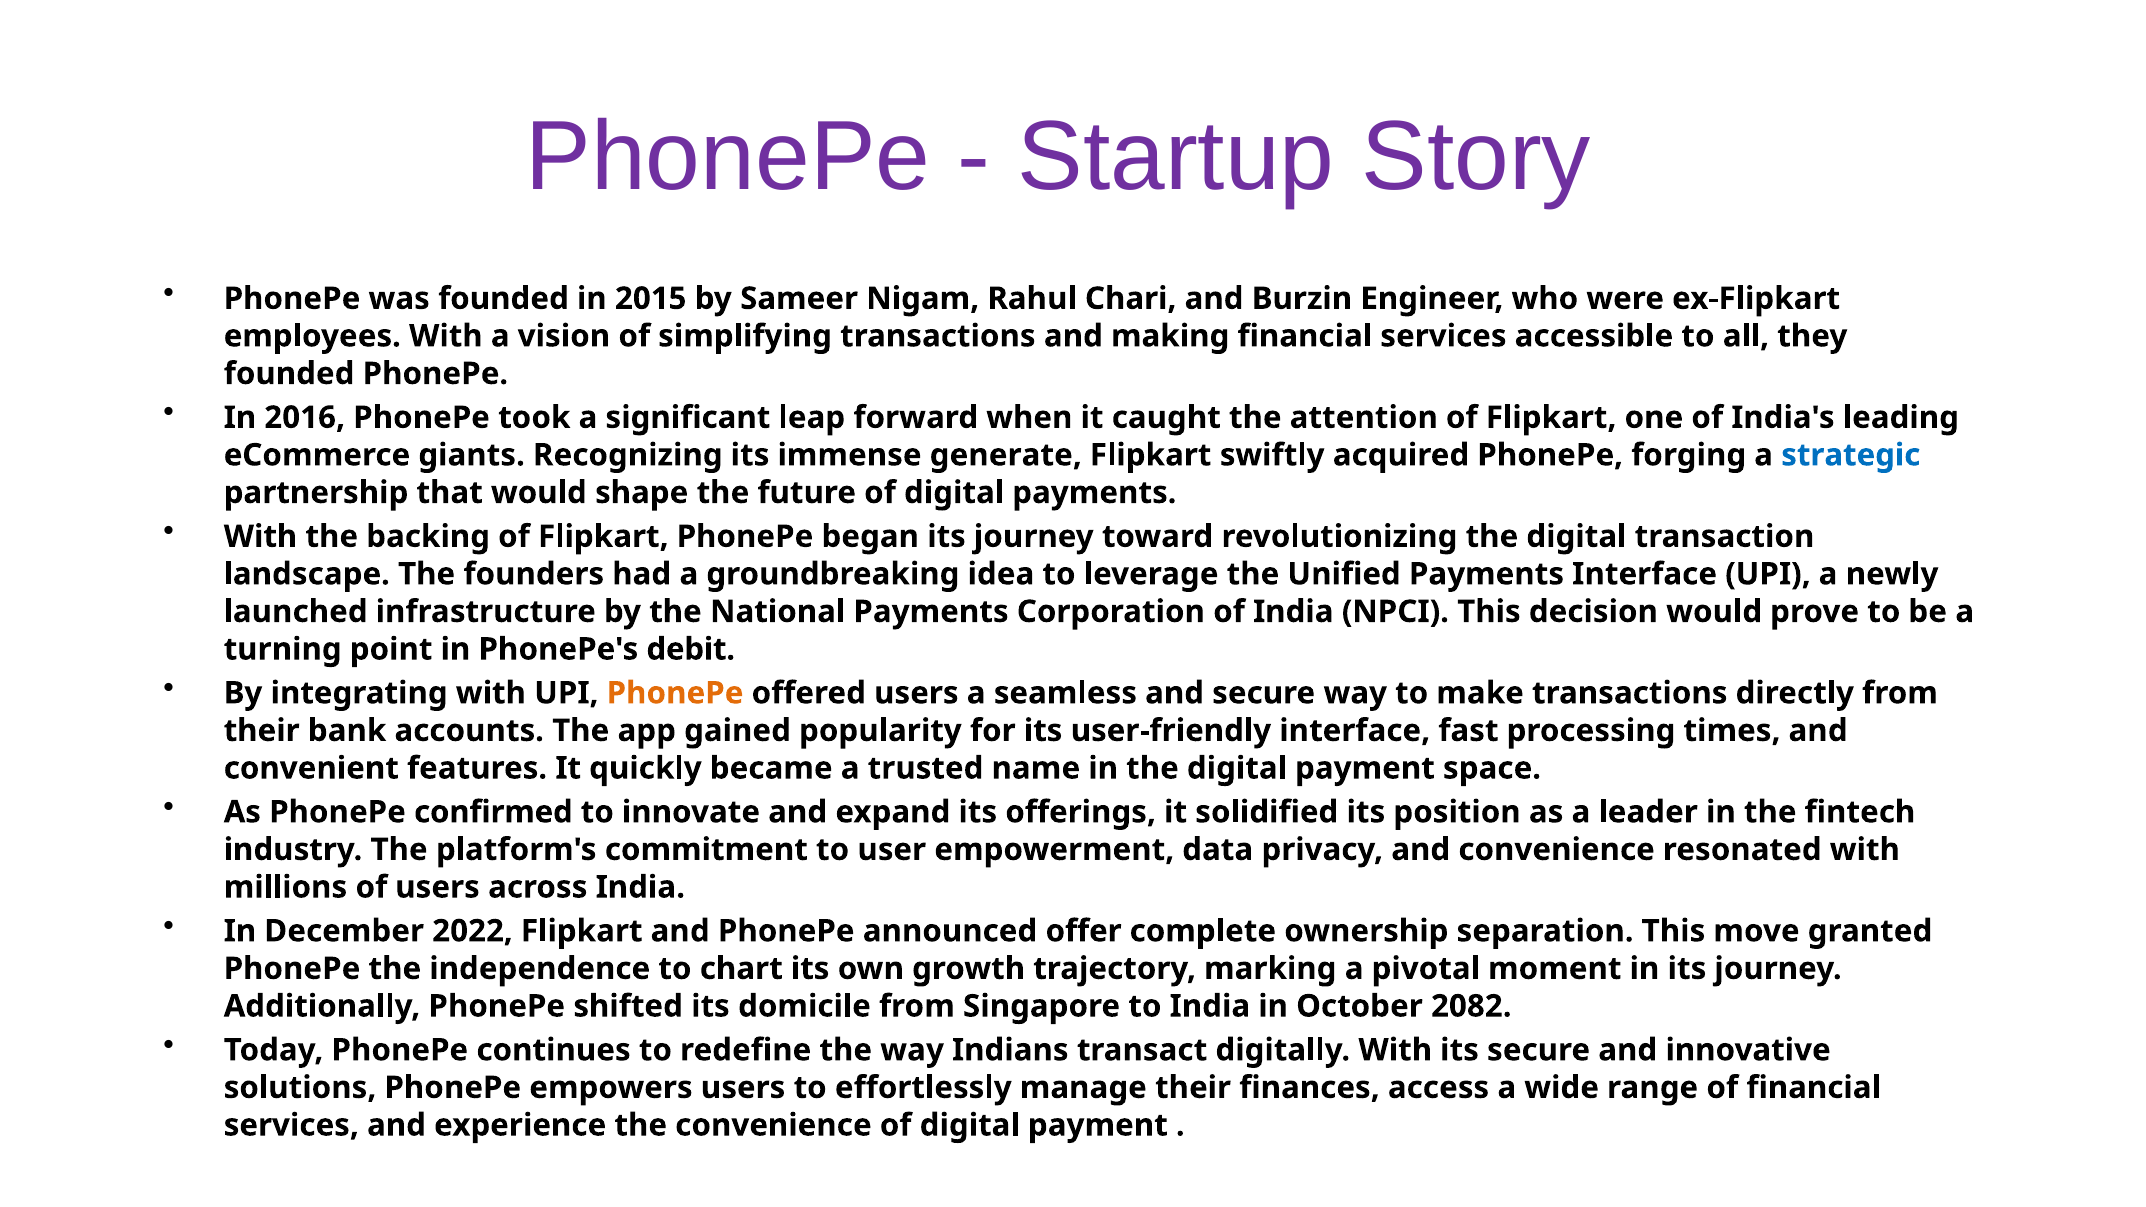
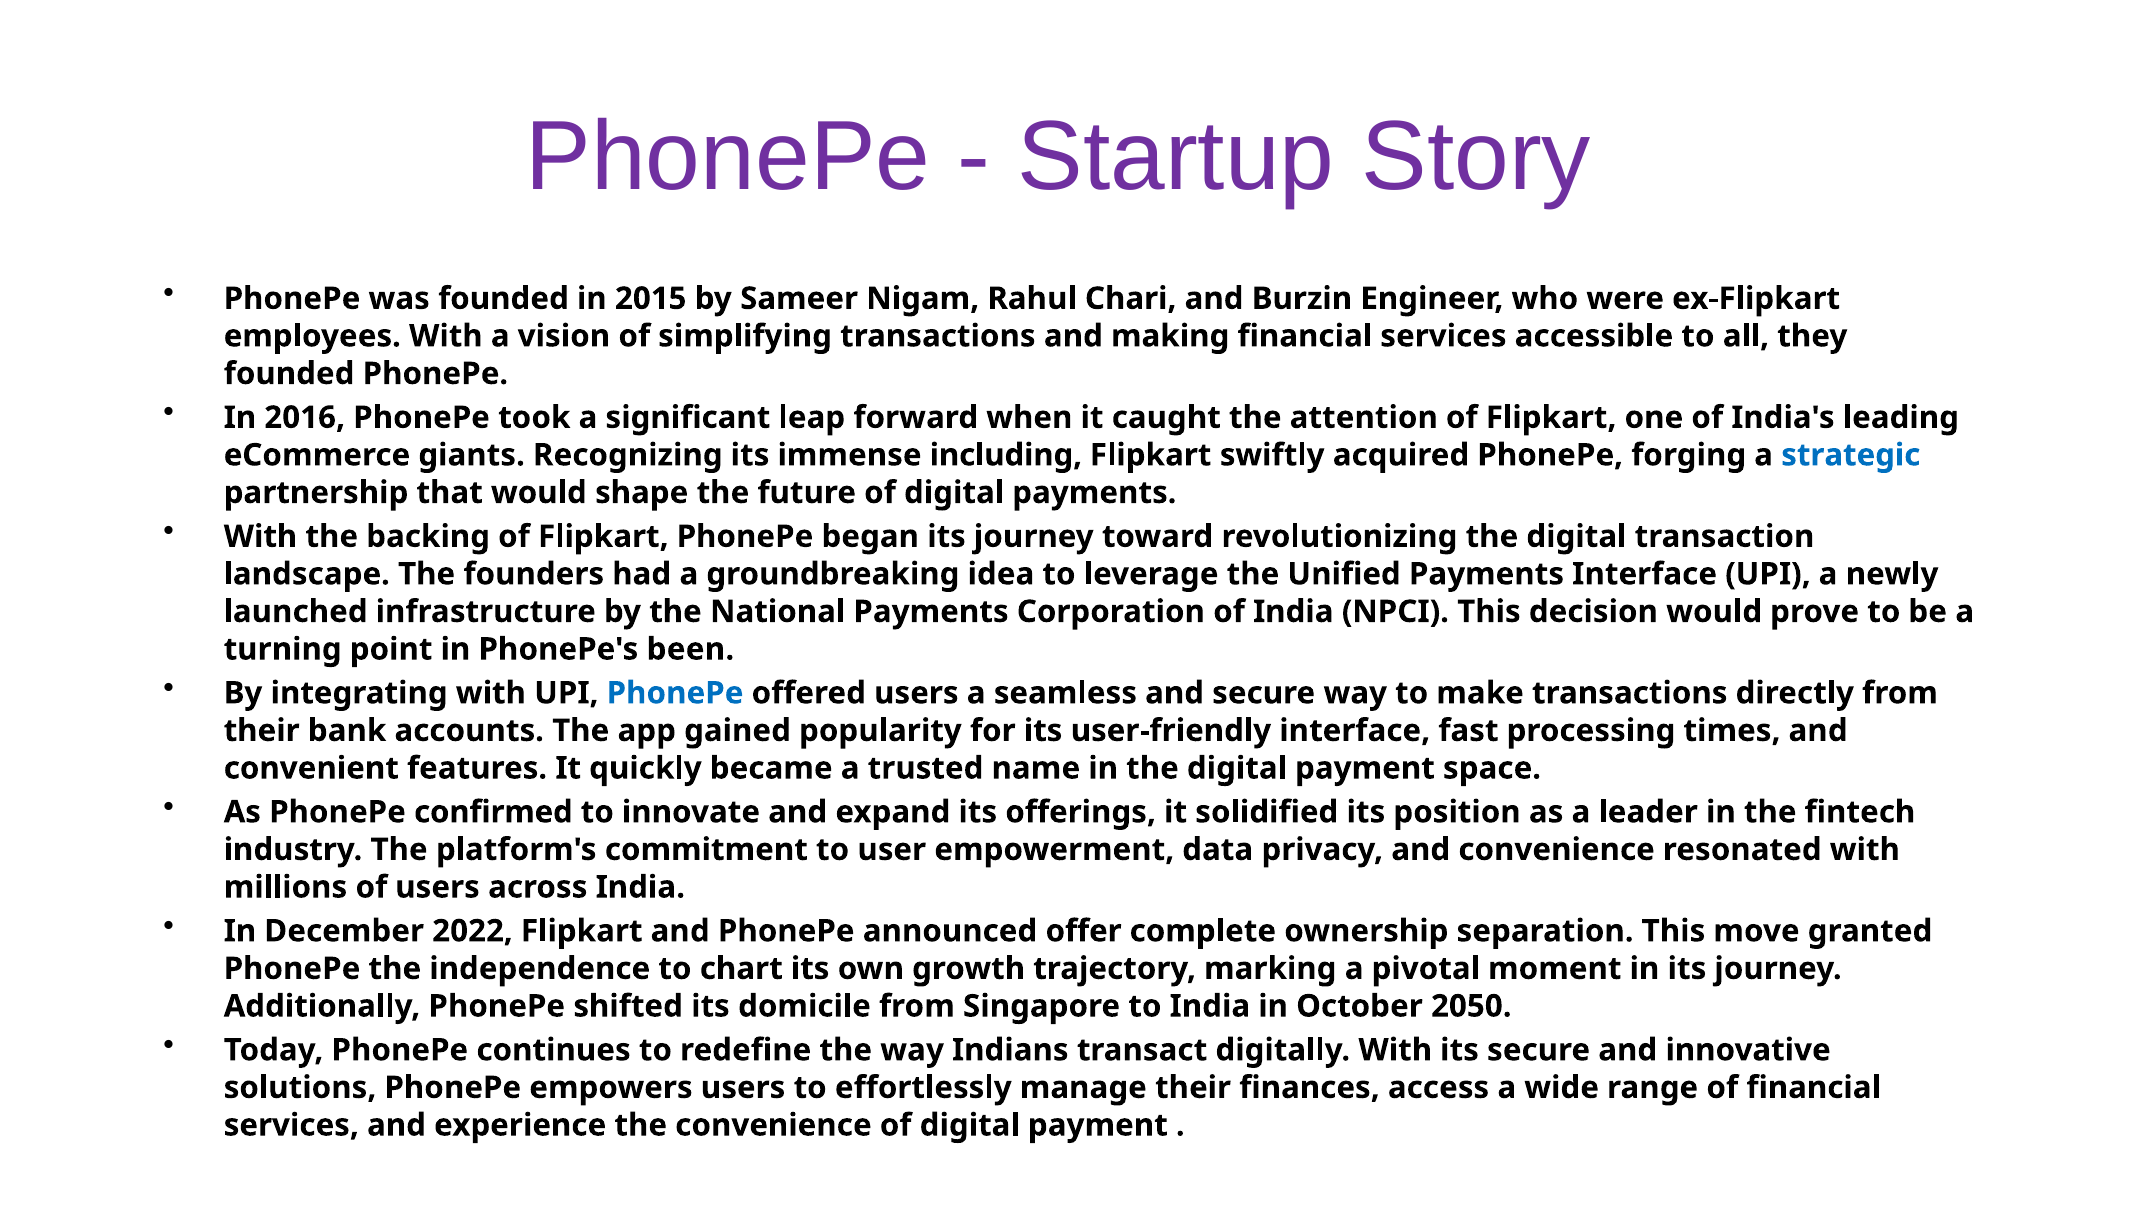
generate: generate -> including (1006, 455)
debit: debit -> been (690, 649)
PhonePe colour: orange -> blue (675, 693)
2082: 2082 -> 2050 (1471, 1006)
